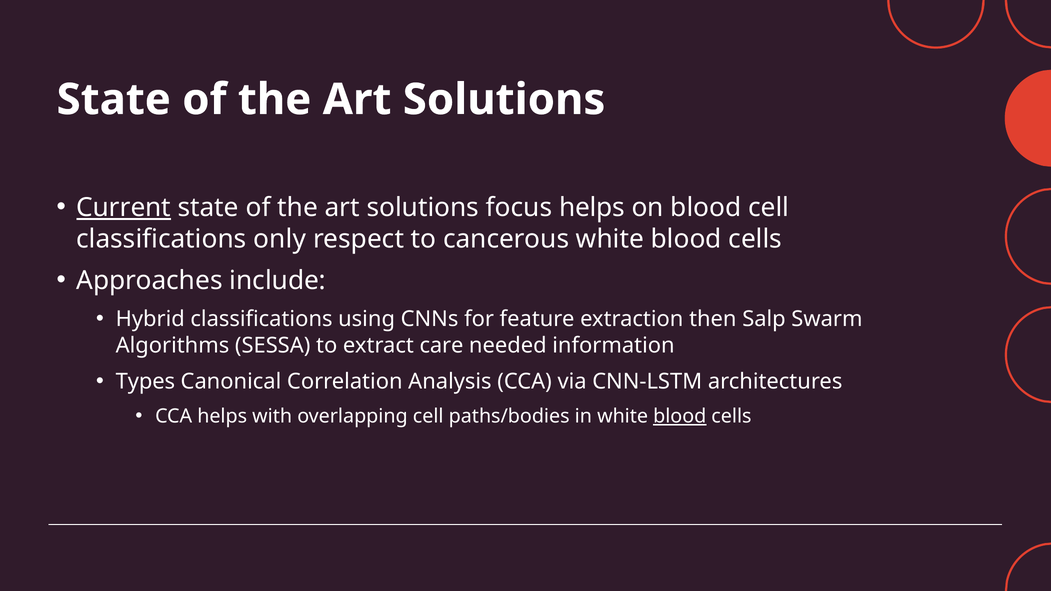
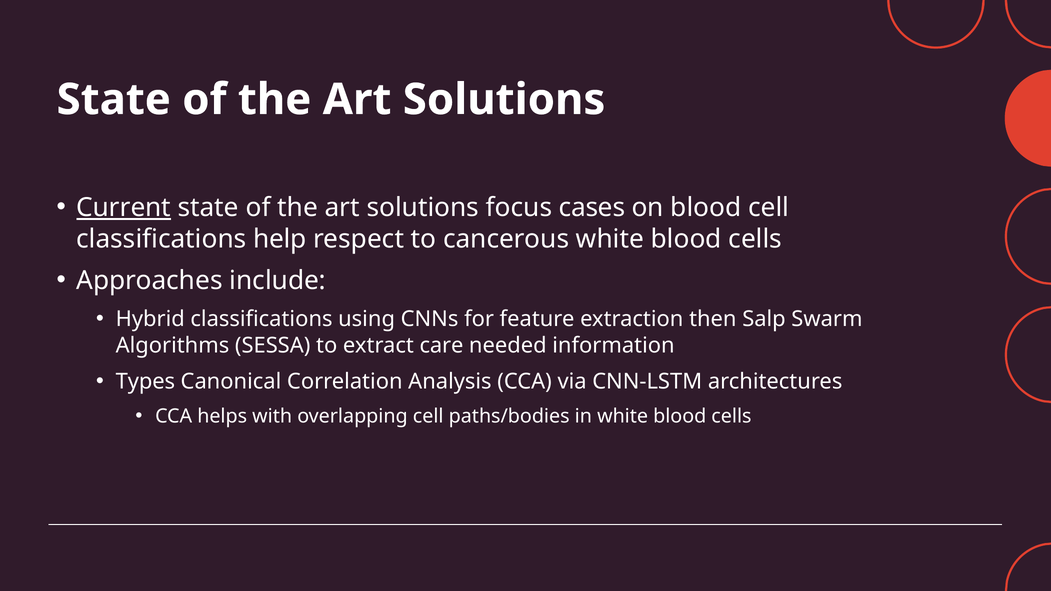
focus helps: helps -> cases (592, 208)
only: only -> help (280, 239)
blood underline: present -> none (680, 416)
